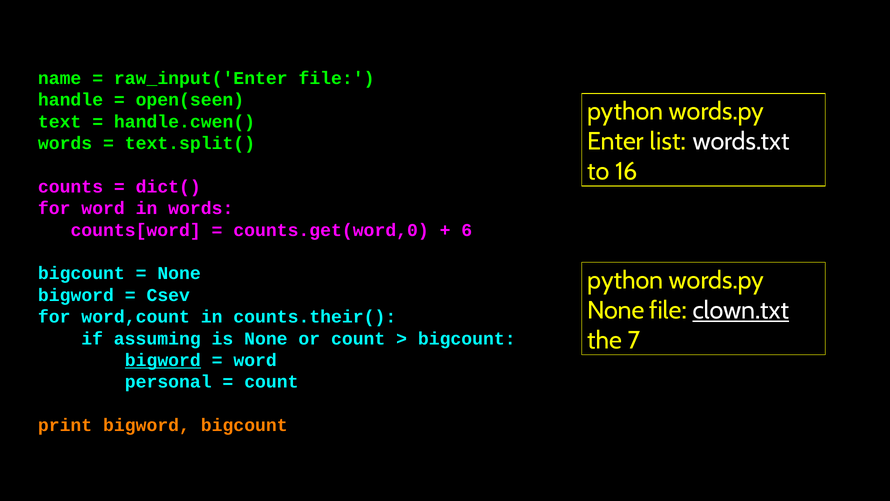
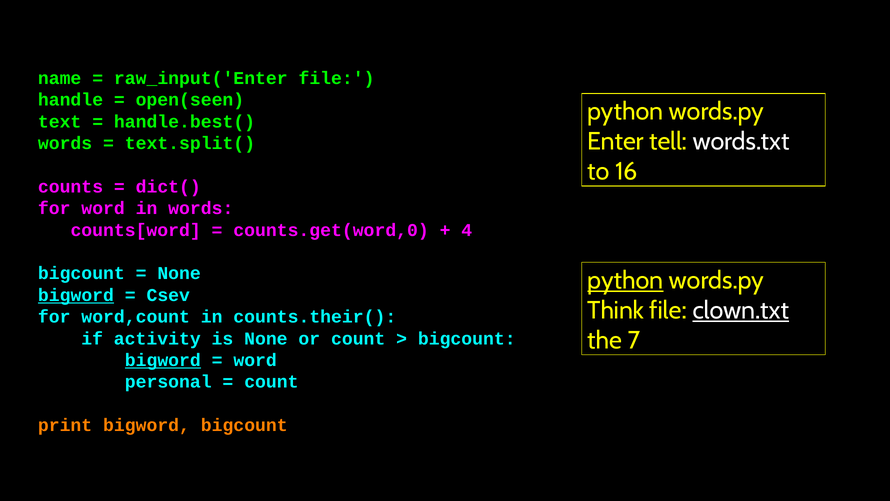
handle.cwen(: handle.cwen( -> handle.best( (185, 121)
list: list -> tell (668, 141)
6: 6 -> 4 (467, 230)
python underline: none -> present (625, 280)
bigword underline: none -> present (76, 295)
None: None -> Think (616, 310)
assuming: assuming -> activity (157, 338)
